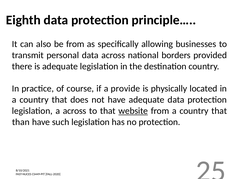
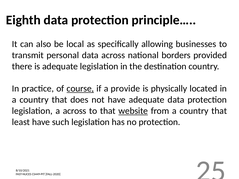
be from: from -> local (75, 44)
course underline: none -> present (80, 89)
than: than -> least (21, 122)
